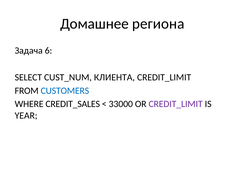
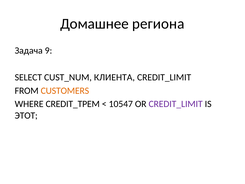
6: 6 -> 9 (48, 50)
CUSTOMERS colour: blue -> orange (65, 91)
CREDIT_SALES: CREDIT_SALES -> CREDIT_ТРЕМ (73, 104)
33000: 33000 -> 10547 (121, 104)
YEAR: YEAR -> ЭТОТ (26, 115)
